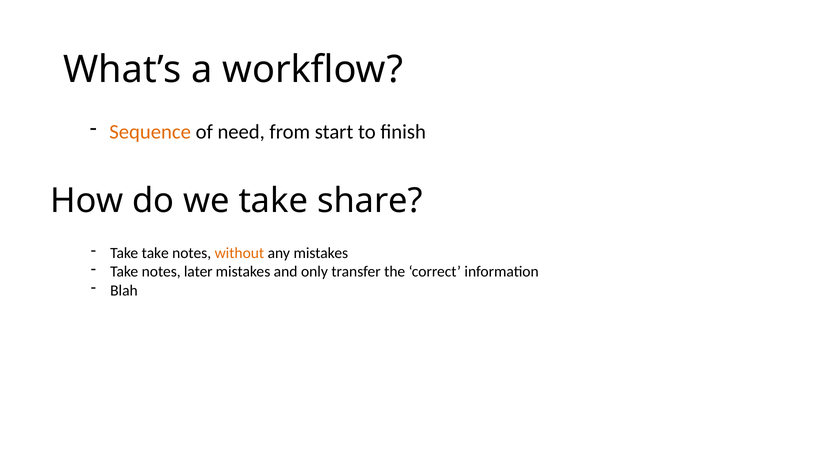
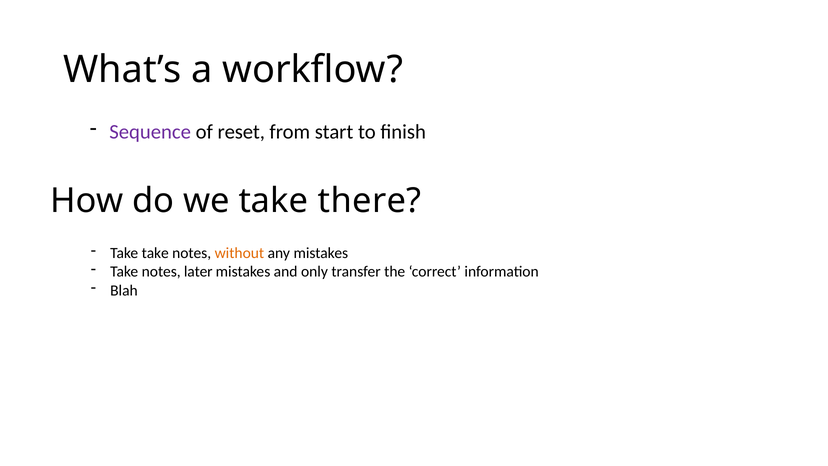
Sequence colour: orange -> purple (150, 132)
need: need -> reset (241, 132)
share: share -> there (370, 201)
